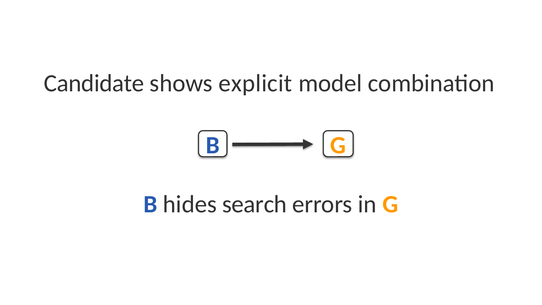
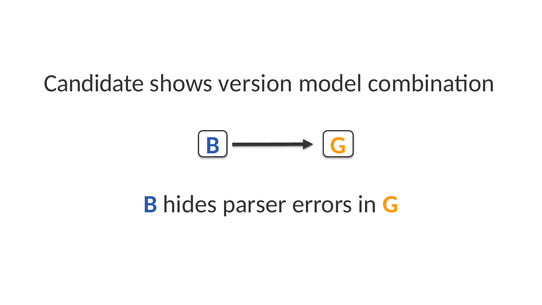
explicit: explicit -> version (255, 83)
search: search -> parser (254, 204)
